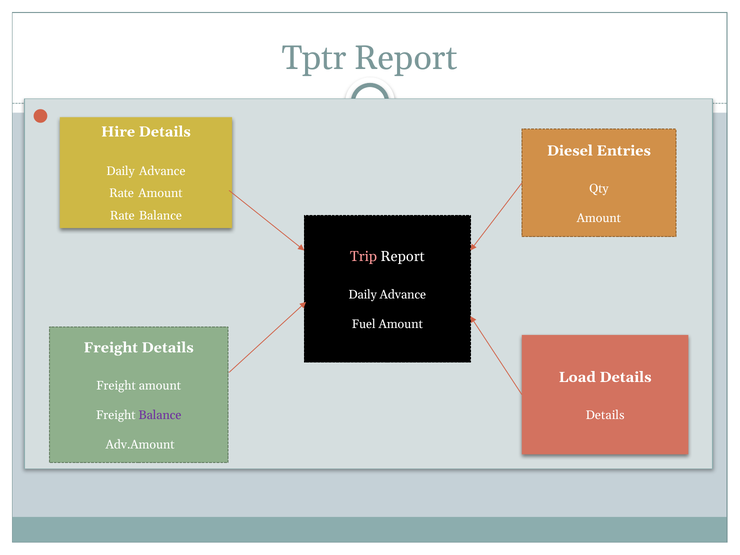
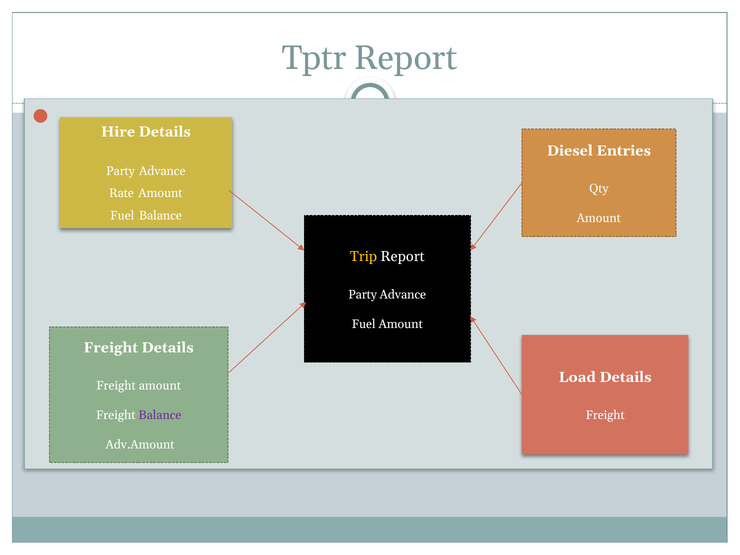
Daily: Daily -> Party (121, 171)
Rate: Rate -> Fuel (122, 215)
Trip colour: pink -> yellow (364, 257)
Daily: Daily -> Party (363, 295)
Details: Details -> Freight (605, 415)
